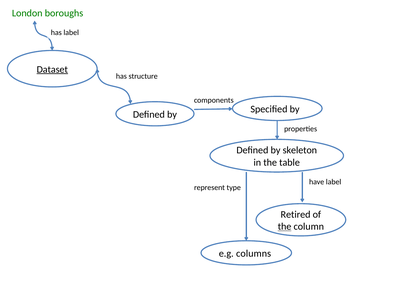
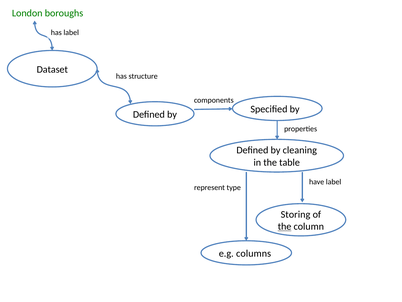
Dataset underline: present -> none (52, 69)
skeleton: skeleton -> cleaning (300, 150)
Retired: Retired -> Storing (296, 214)
